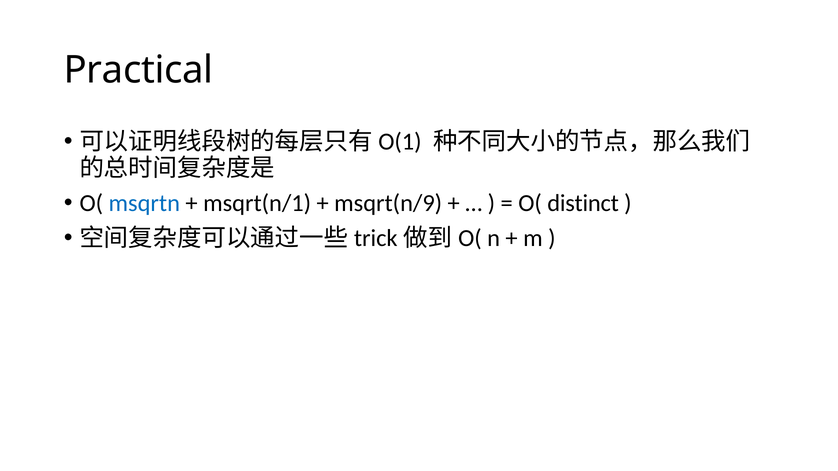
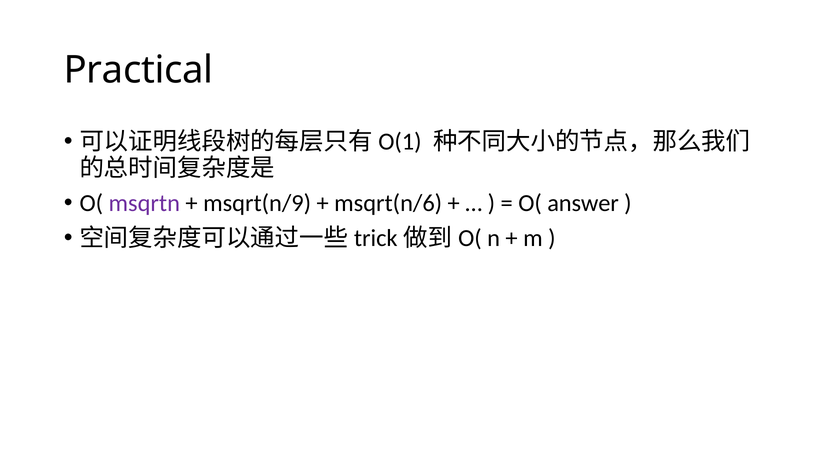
msqrtn colour: blue -> purple (144, 203)
msqrt(n/1: msqrt(n/1 -> msqrt(n/9 (257, 203)
msqrt(n/9: msqrt(n/9 -> msqrt(n/6 (388, 203)
distinct: distinct -> answer (583, 203)
